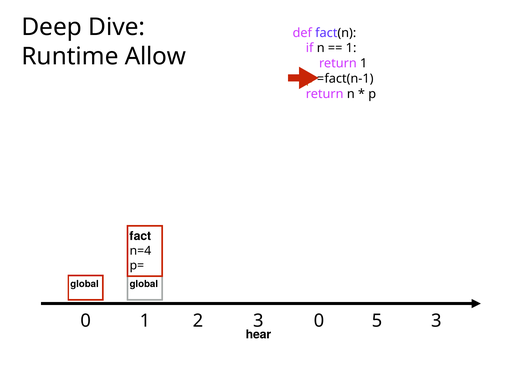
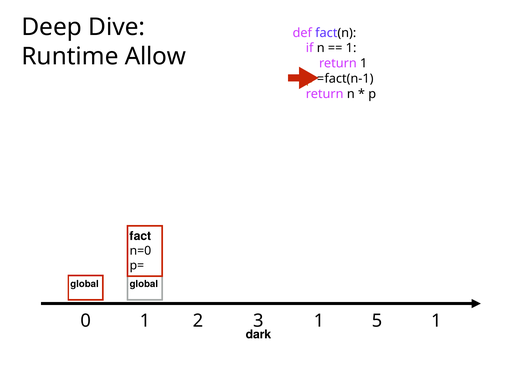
n=4: n=4 -> n=0 (140, 251)
3 0: 0 -> 1 (319, 321)
5 3: 3 -> 1 (436, 321)
hear: hear -> dark (259, 335)
